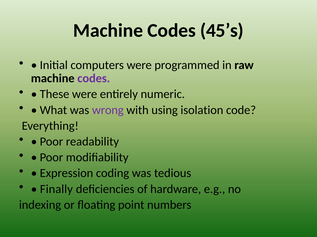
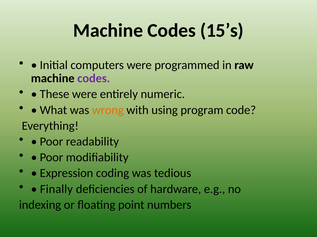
45’s: 45’s -> 15’s (222, 31)
wrong colour: purple -> orange (108, 110)
isolation: isolation -> program (202, 110)
